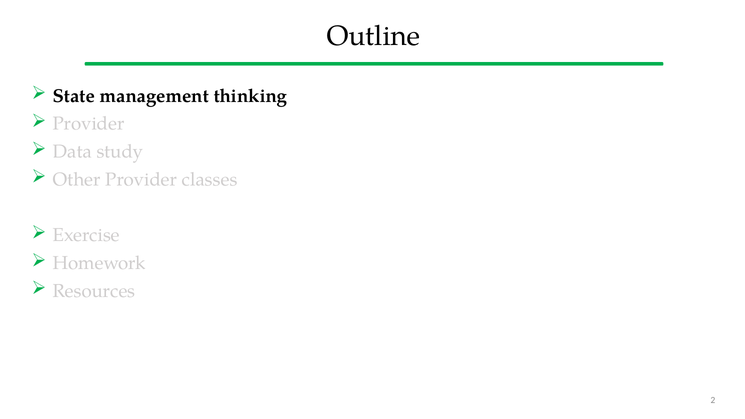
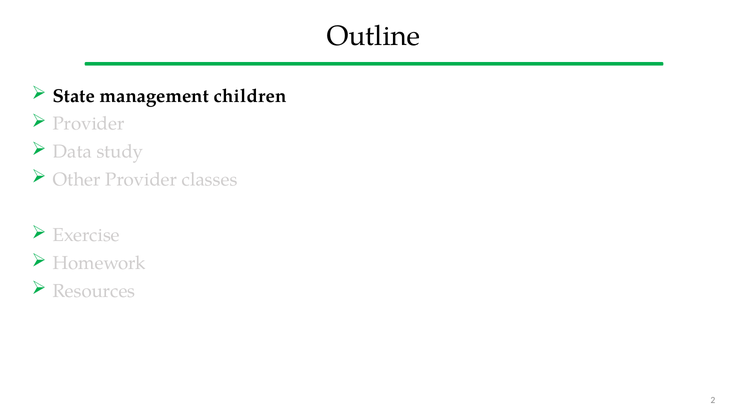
thinking: thinking -> children (250, 96)
